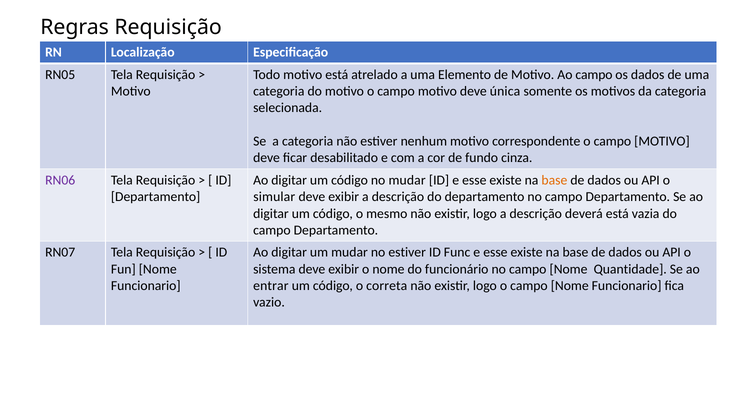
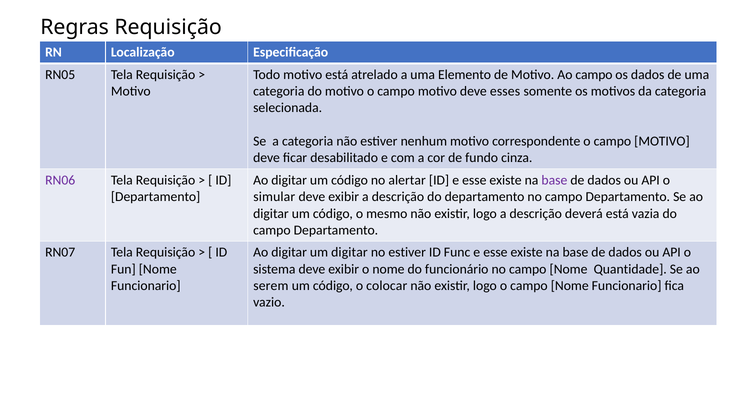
única: única -> esses (505, 91)
no mudar: mudar -> alertar (407, 180)
base colour: orange -> purple (554, 180)
um mudar: mudar -> digitar (349, 252)
entrar: entrar -> serem (271, 286)
correta: correta -> colocar (387, 286)
